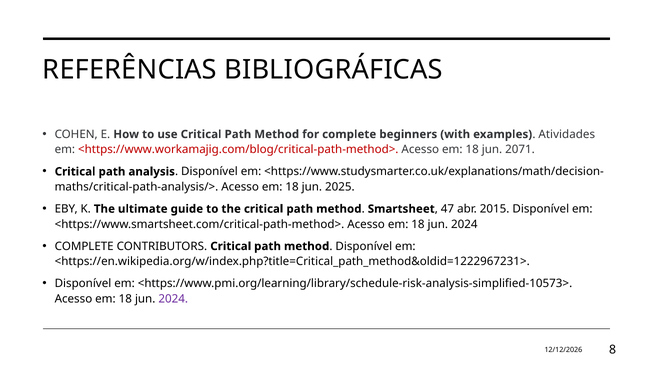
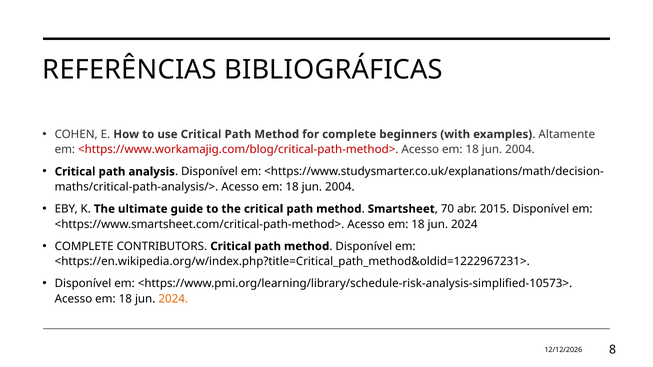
Atividades: Atividades -> Altamente (567, 134)
2071: 2071 -> 2004 (520, 150)
2025: 2025 -> 2004 (340, 187)
47: 47 -> 70 (447, 209)
2024 colour: purple -> orange (173, 299)
